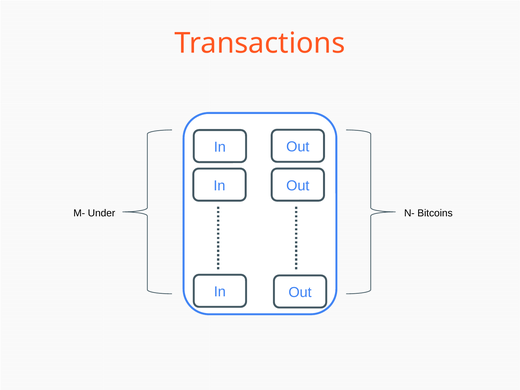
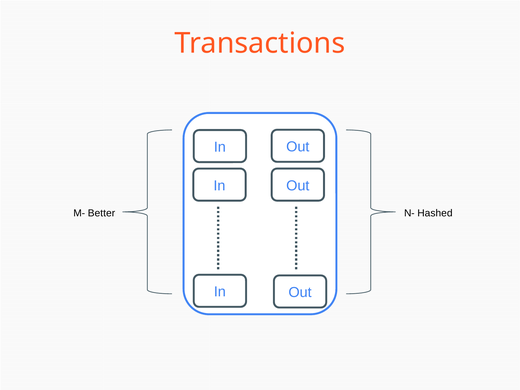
Under: Under -> Better (101, 213)
Bitcoins: Bitcoins -> Hashed (435, 213)
